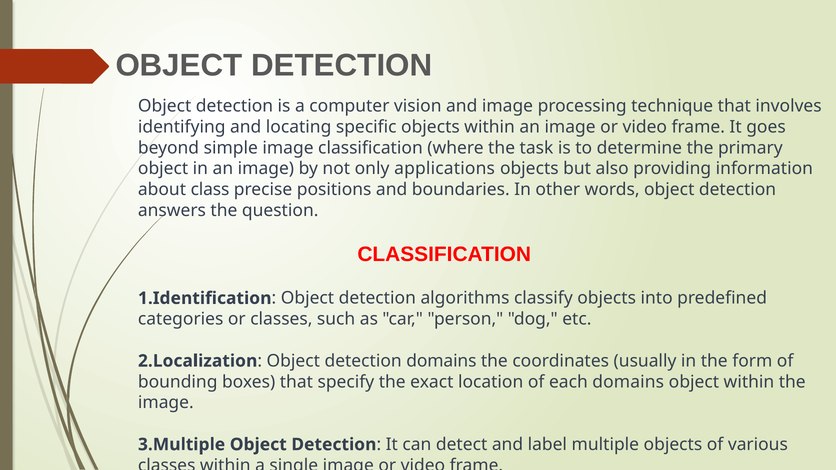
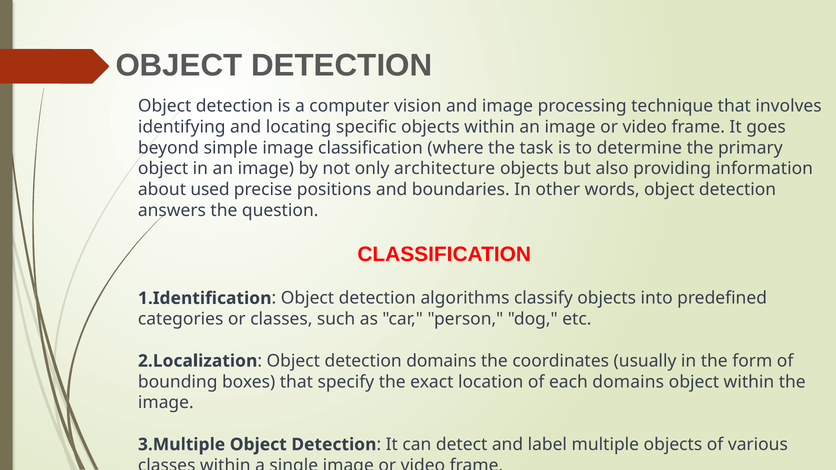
applications: applications -> architecture (445, 169)
class: class -> used (210, 190)
